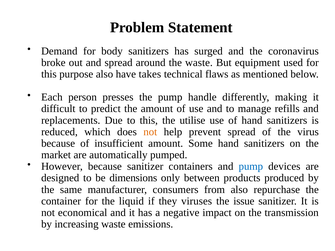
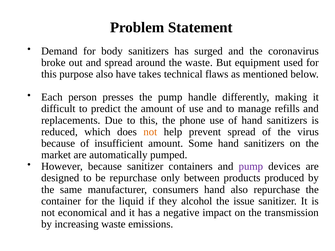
utilise: utilise -> phone (192, 120)
pump colour: blue -> purple (251, 167)
be dimensions: dimensions -> repurchase (133, 178)
consumers from: from -> hand (215, 190)
viruses: viruses -> alcohol (197, 201)
